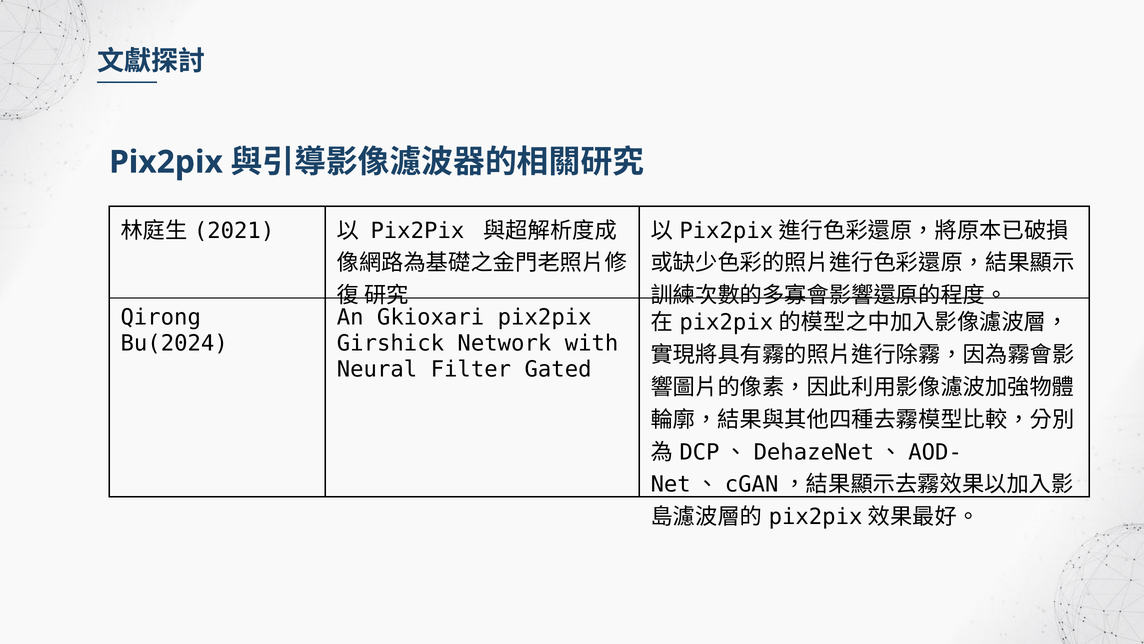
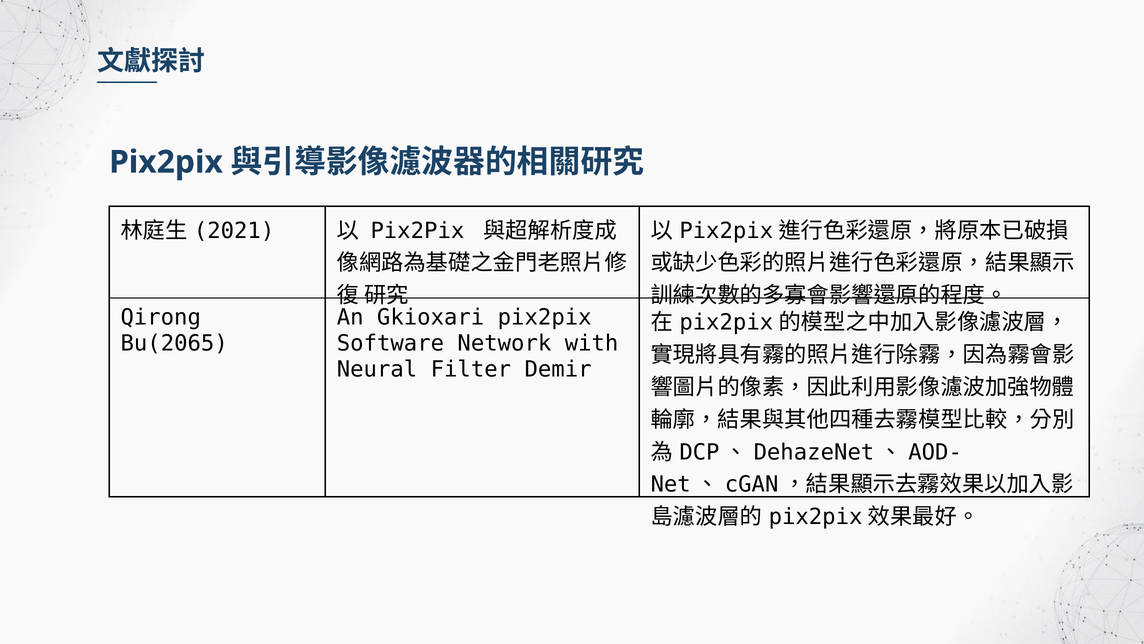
Bu(2024: Bu(2024 -> Bu(2065 (174, 343)
Girshick: Girshick -> Software (390, 343)
Gated: Gated -> Demir (558, 369)
